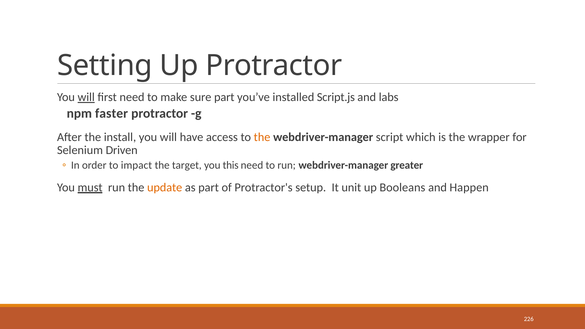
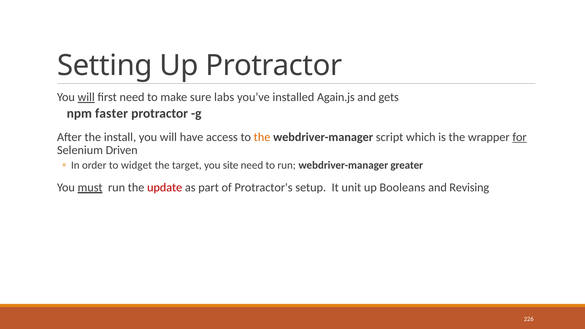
sure part: part -> labs (224, 97)
Script.js: Script.js -> Again.js (336, 97)
labs: labs -> gets (389, 97)
for underline: none -> present (520, 137)
impact: impact -> widget (136, 165)
this: this -> site (231, 165)
update colour: orange -> red (165, 187)
Happen: Happen -> Revising (469, 187)
